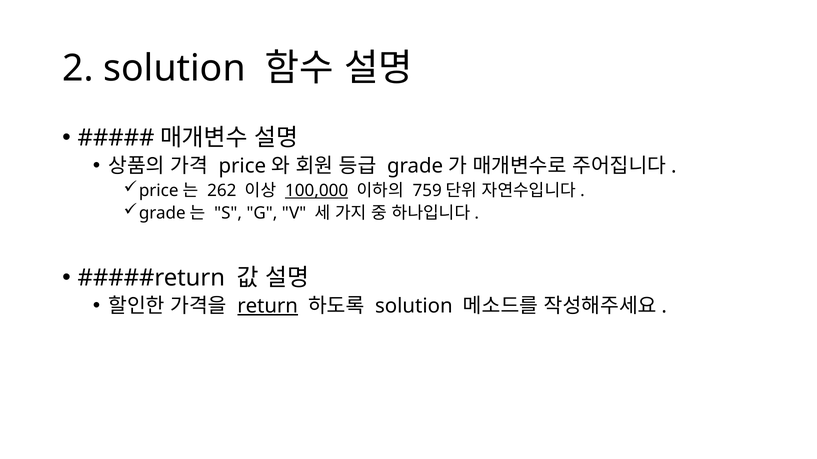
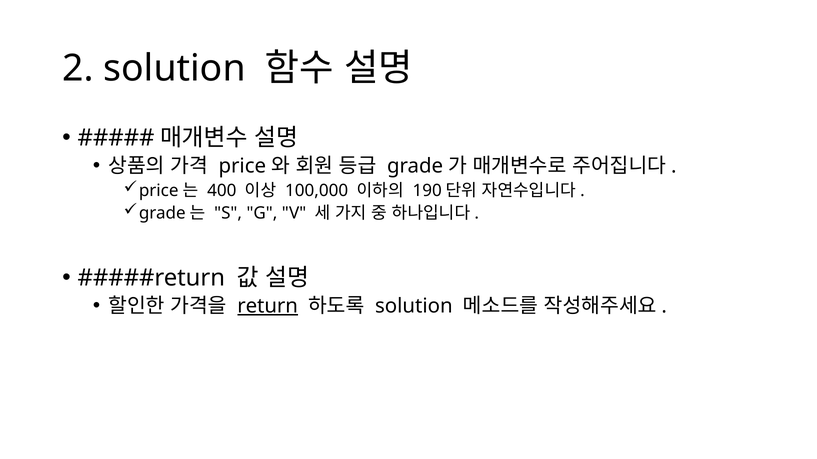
262: 262 -> 400 (222, 191)
100,000 underline: present -> none (317, 191)
759: 759 -> 190 (427, 191)
